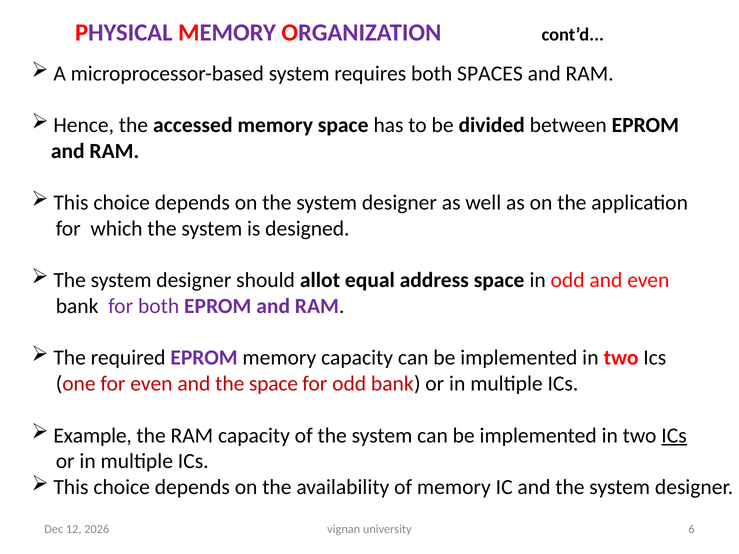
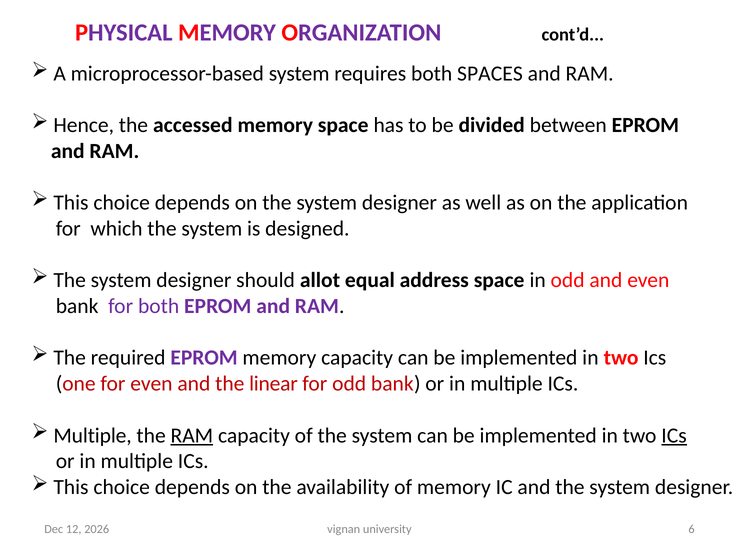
the space: space -> linear (273, 384)
Example: Example -> Multiple (93, 436)
RAM underline: none -> present (192, 436)
